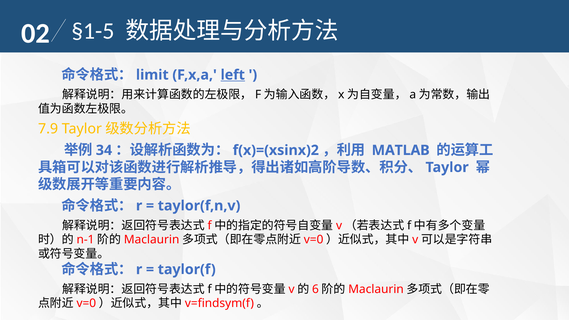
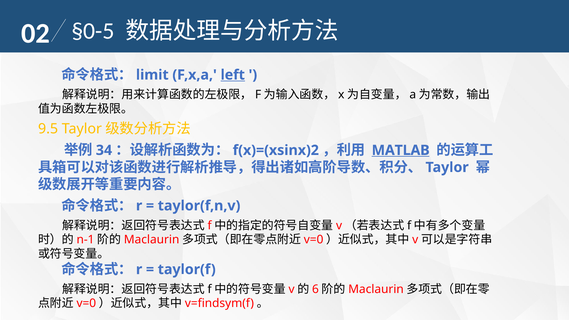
§1-5: §1-5 -> §0-5 (93, 31)
7.9: 7.9 -> 9.5 (48, 129)
MATLAB underline: none -> present (401, 150)
